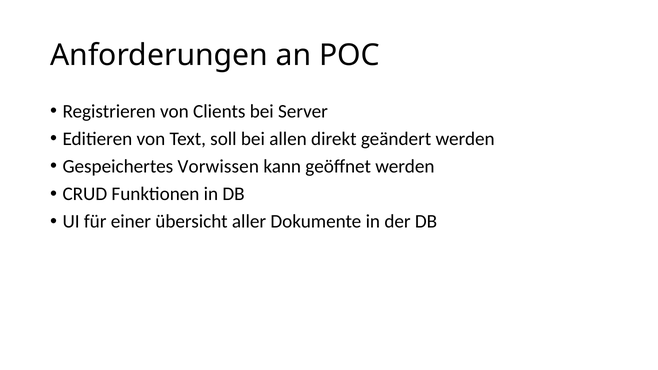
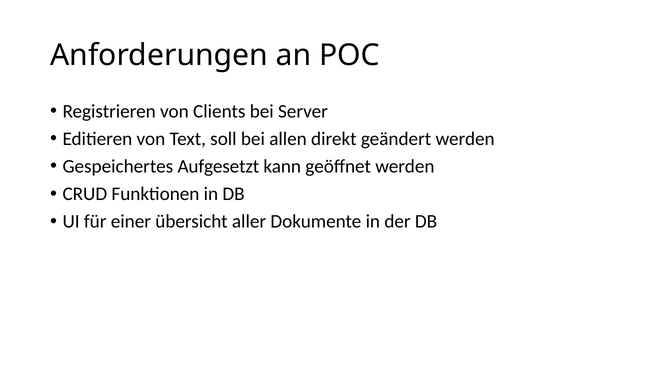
Vorwissen: Vorwissen -> Aufgesetzt (218, 166)
